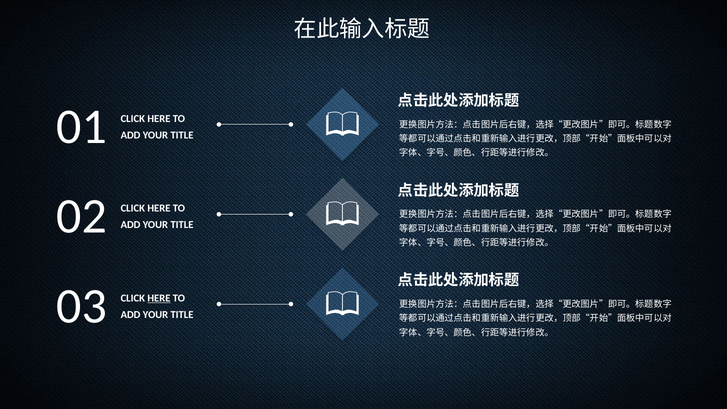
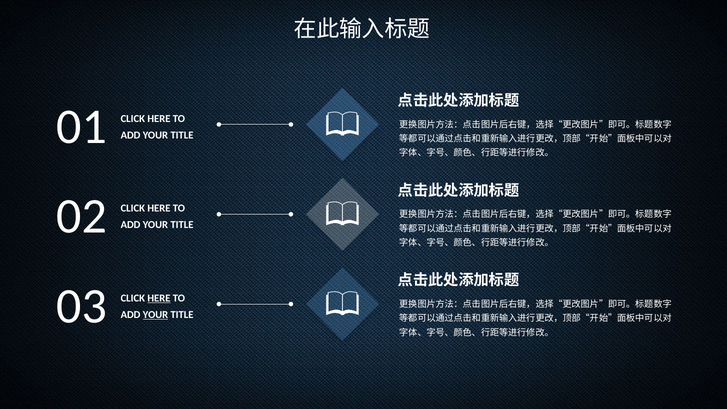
YOUR underline: none -> present (155, 315)
